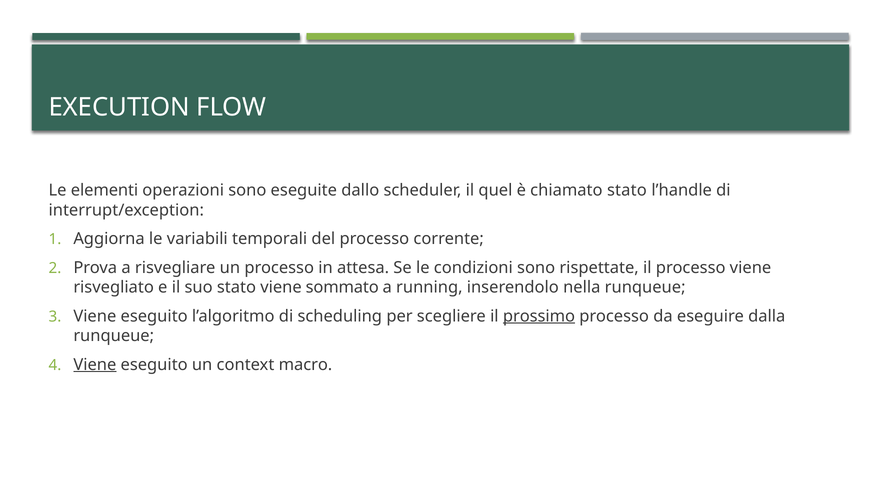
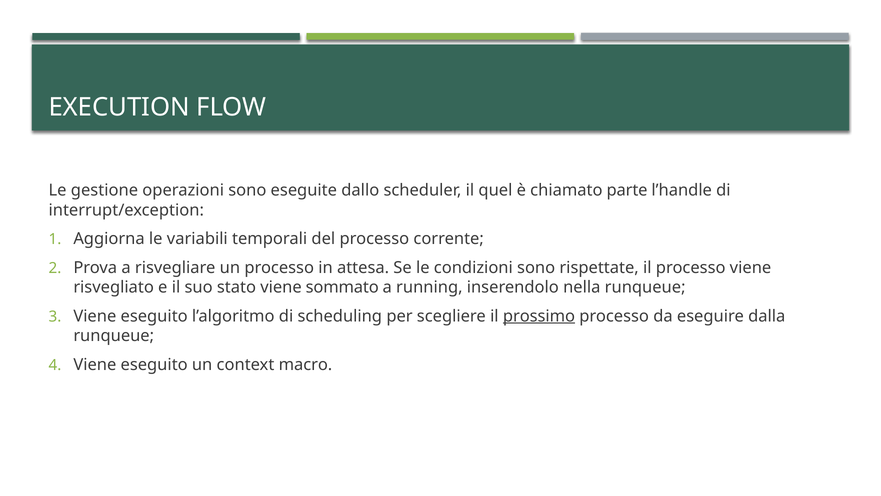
elementi: elementi -> gestione (104, 190)
chiamato stato: stato -> parte (627, 190)
Viene underline: present -> none (95, 364)
